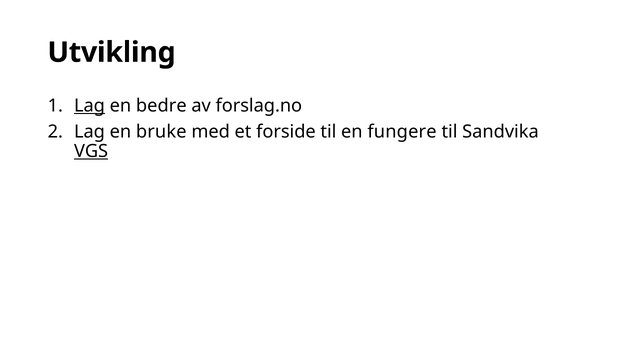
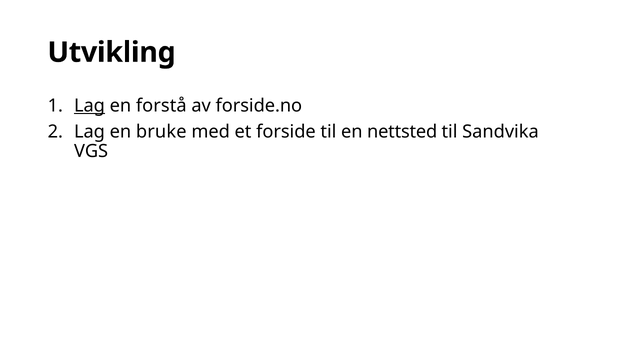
bedre: bedre -> forstå (161, 106)
forslag.no: forslag.no -> forside.no (259, 106)
fungere: fungere -> nettsted (402, 132)
VGS underline: present -> none (91, 152)
